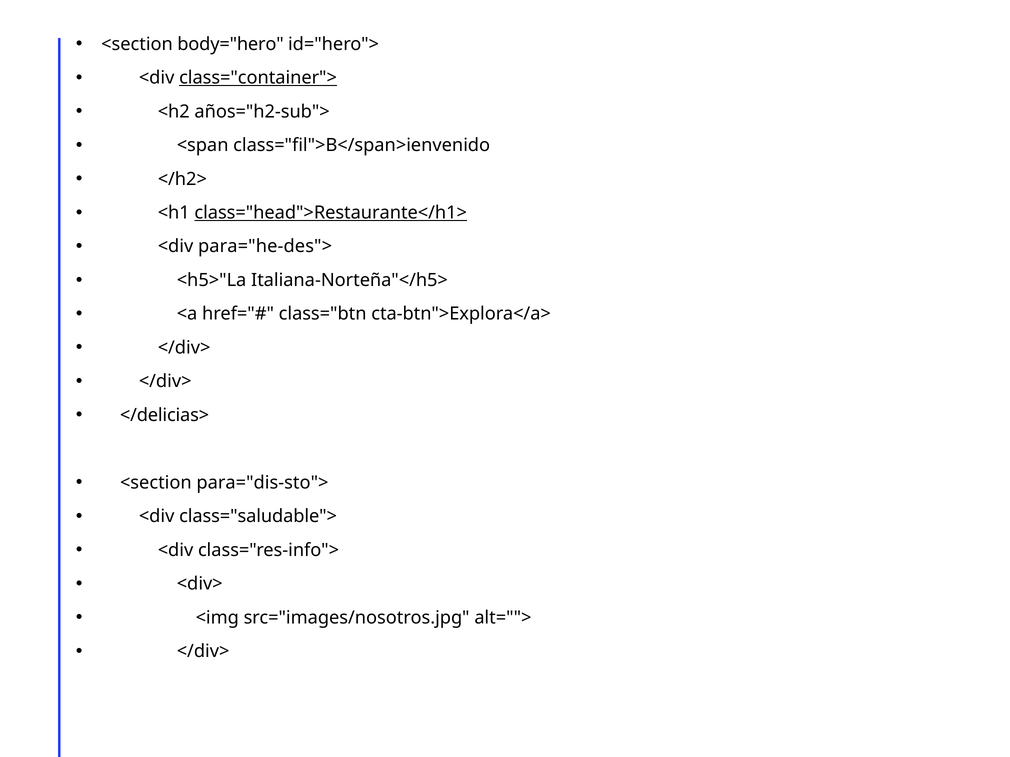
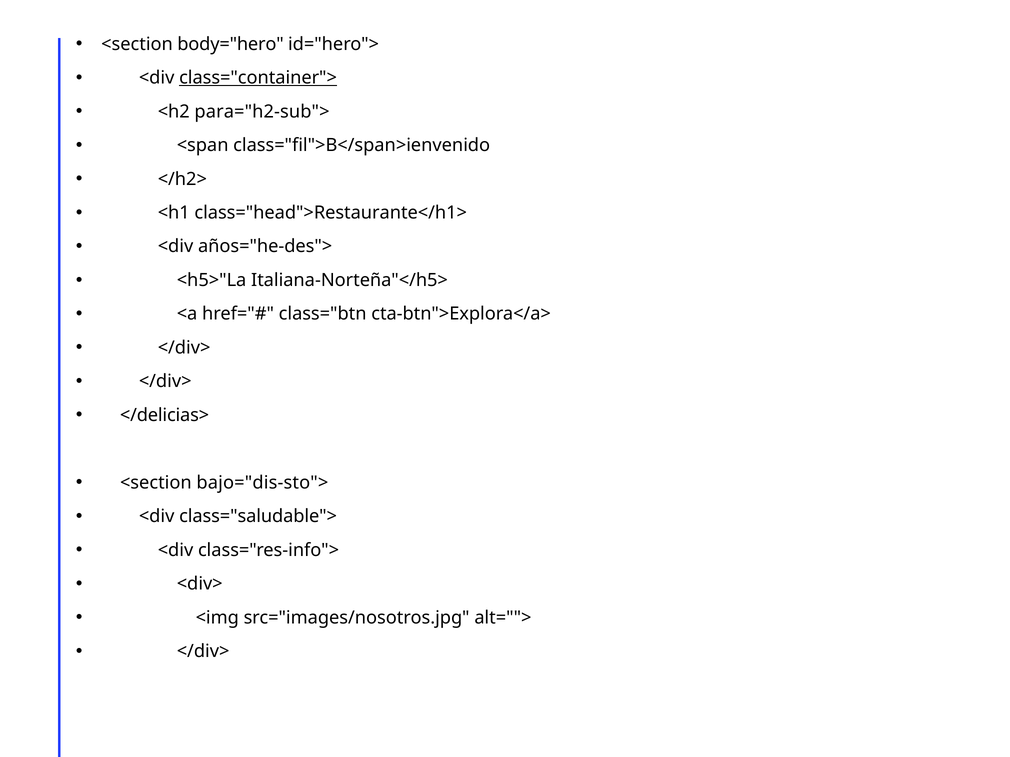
años="h2-sub">: años="h2-sub"> -> para="h2-sub"> (262, 112)
class="head">Restaurante</h1> underline: present -> none (331, 213)
para="he-des">: para="he-des"> -> años="he-des"> (265, 247)
para="dis-sto">: para="dis-sto"> -> bajo="dis-sto"> (262, 483)
